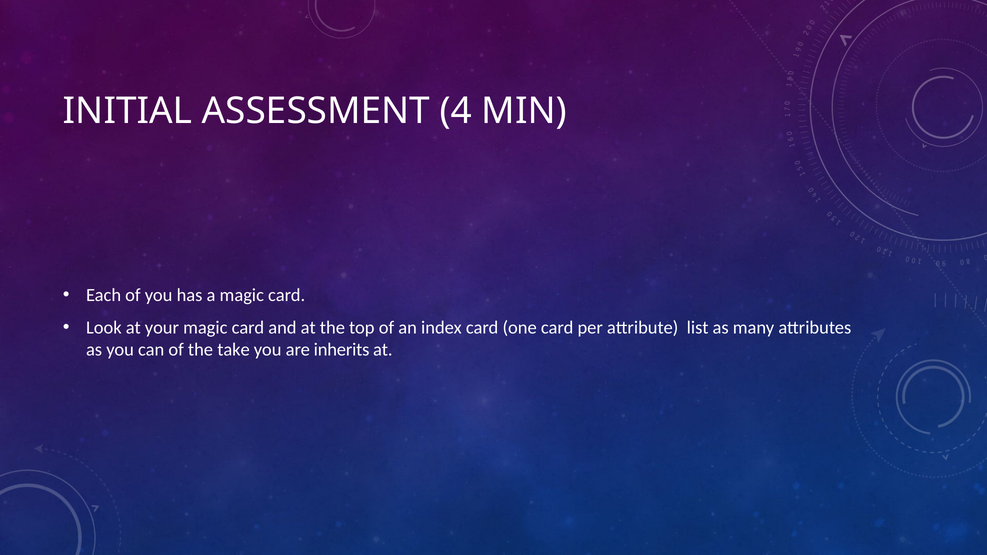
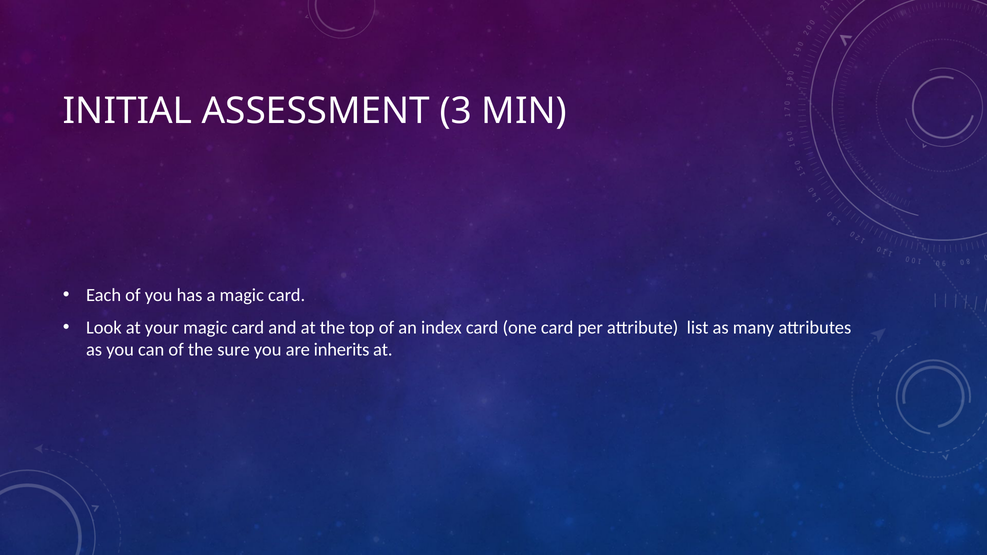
4: 4 -> 3 (456, 111)
take: take -> sure (233, 350)
